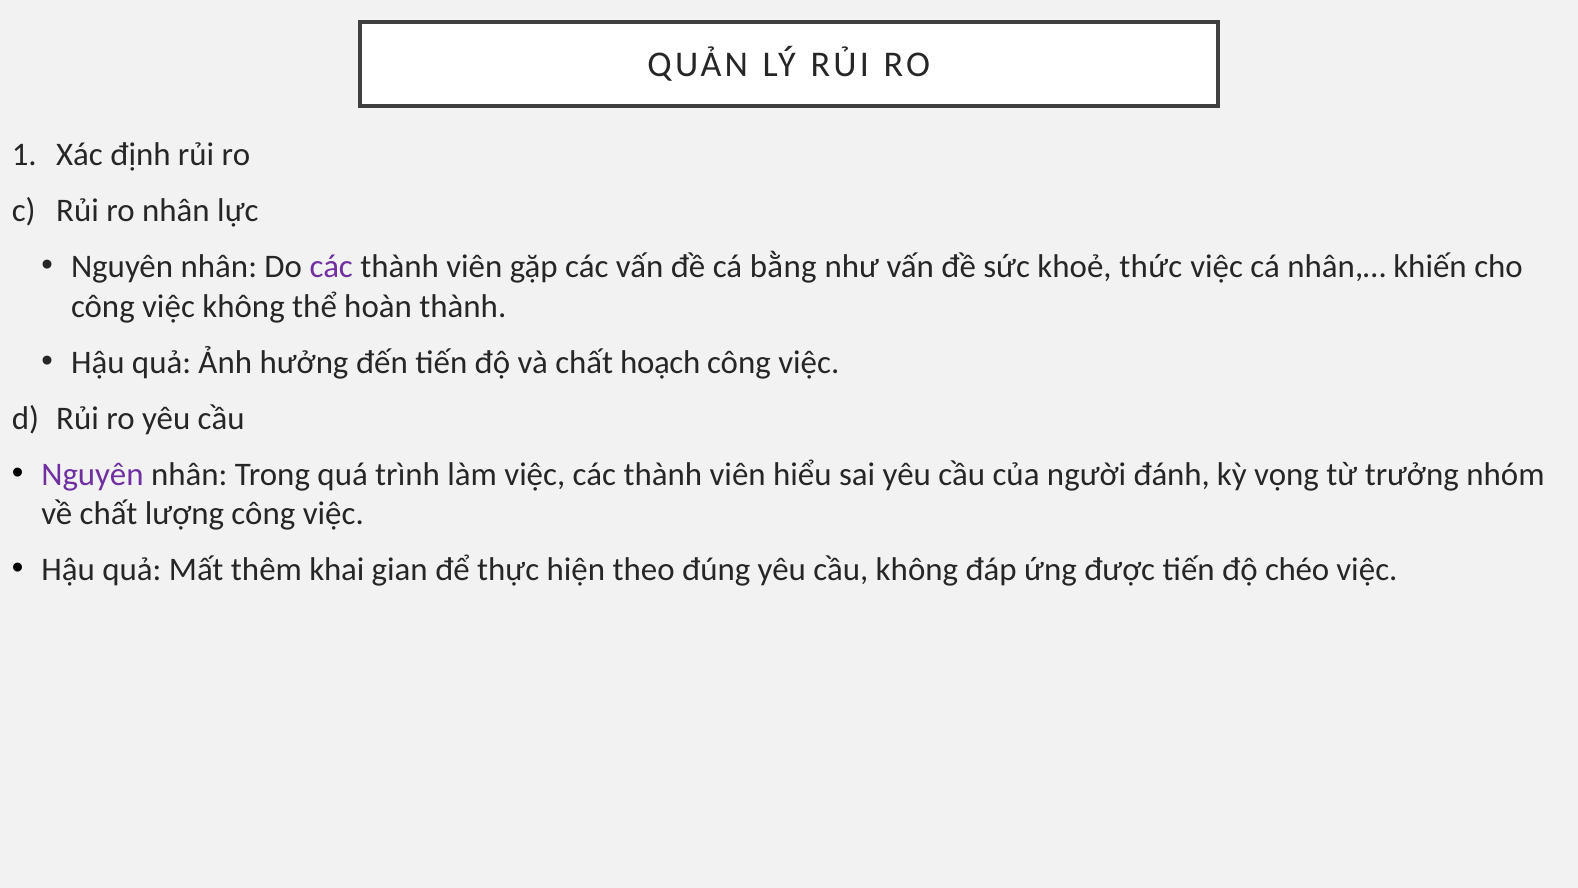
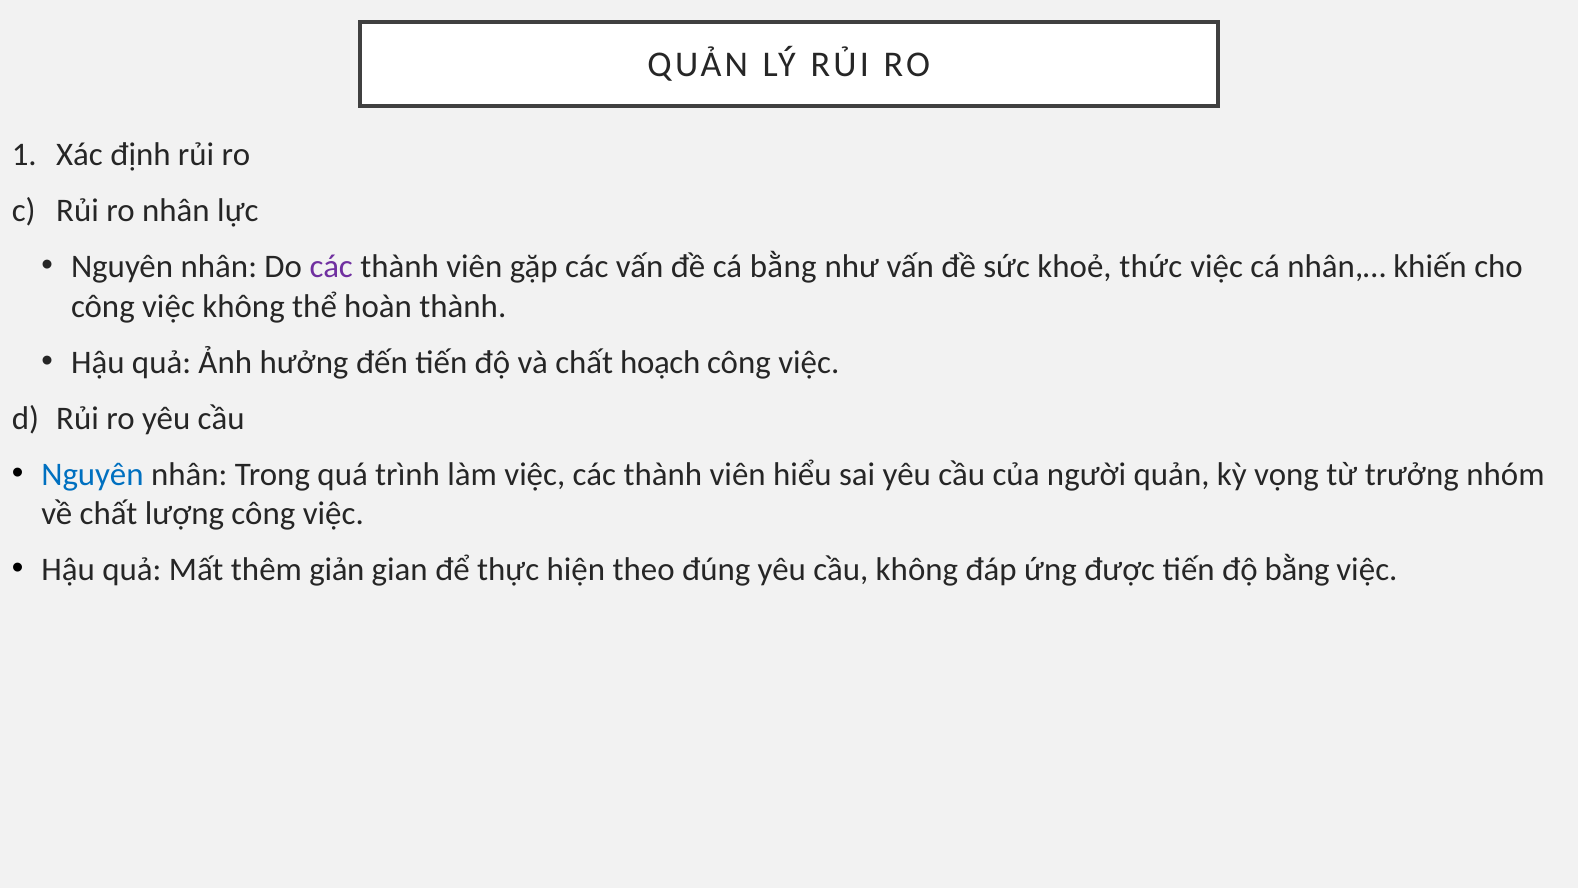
Nguyên colour: purple -> blue (92, 474)
người đánh: đánh -> quản (1172, 474)
khai: khai -> giản (337, 570)
độ chéo: chéo -> bằng (1297, 570)
